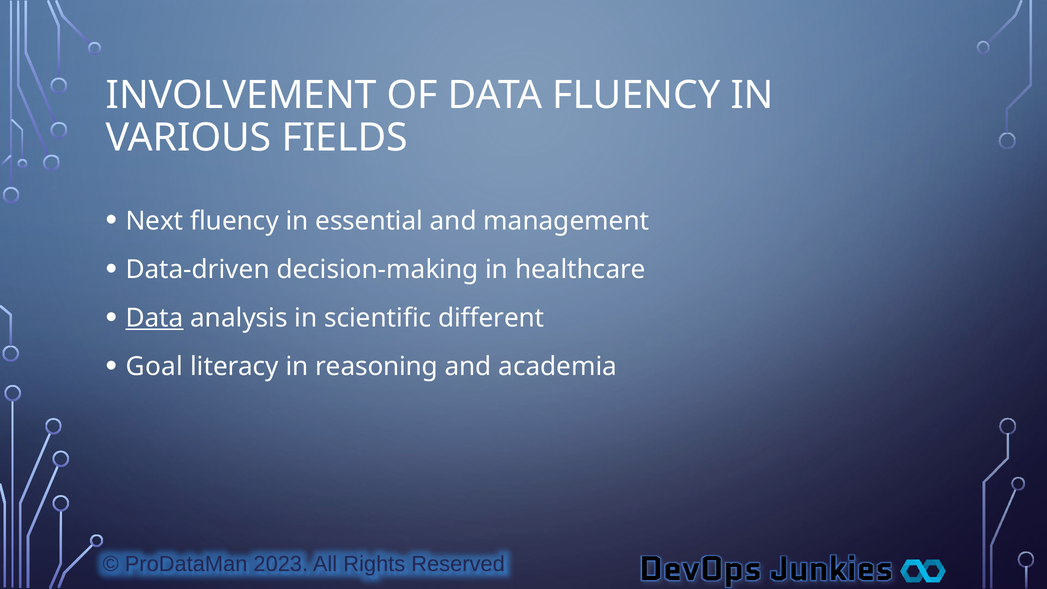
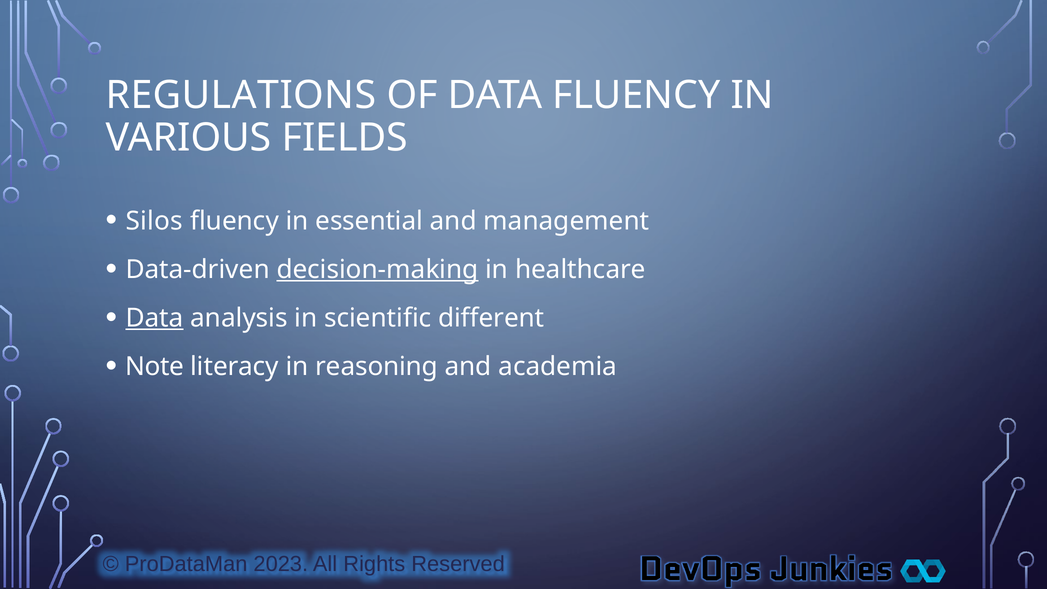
INVOLVEMENT: INVOLVEMENT -> REGULATIONS (241, 95)
Next: Next -> Silos (154, 221)
decision-making underline: none -> present (378, 270)
Goal: Goal -> Note (155, 367)
